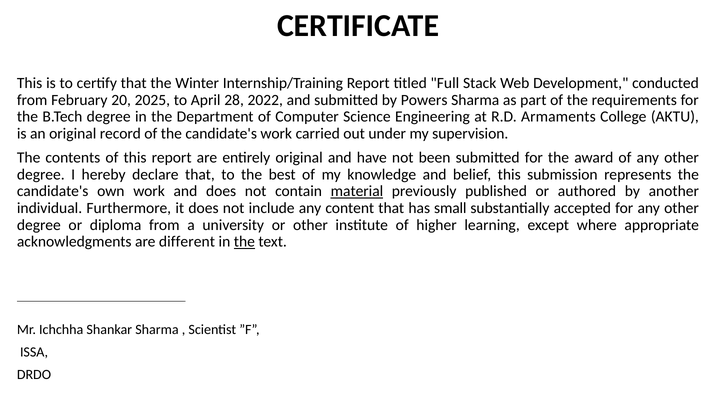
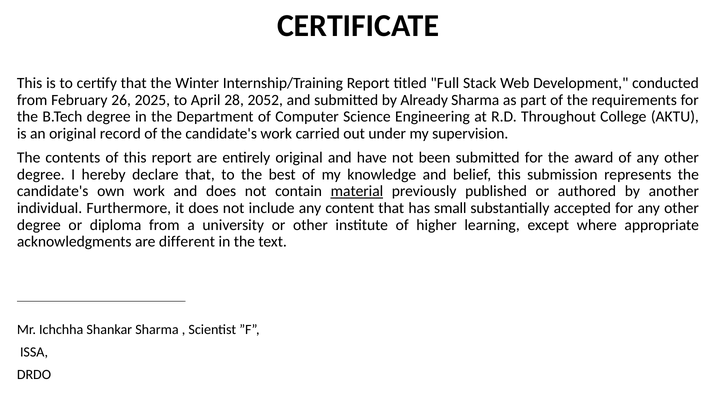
20: 20 -> 26 (121, 100)
2022: 2022 -> 2052 (265, 100)
Powers: Powers -> Already (424, 100)
Armaments: Armaments -> Throughout (558, 117)
the underline: present -> none (244, 242)
